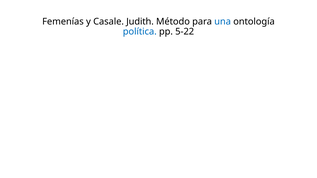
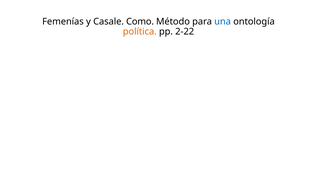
Judith: Judith -> Como (140, 22)
política colour: blue -> orange (140, 32)
5-22: 5-22 -> 2-22 (185, 32)
